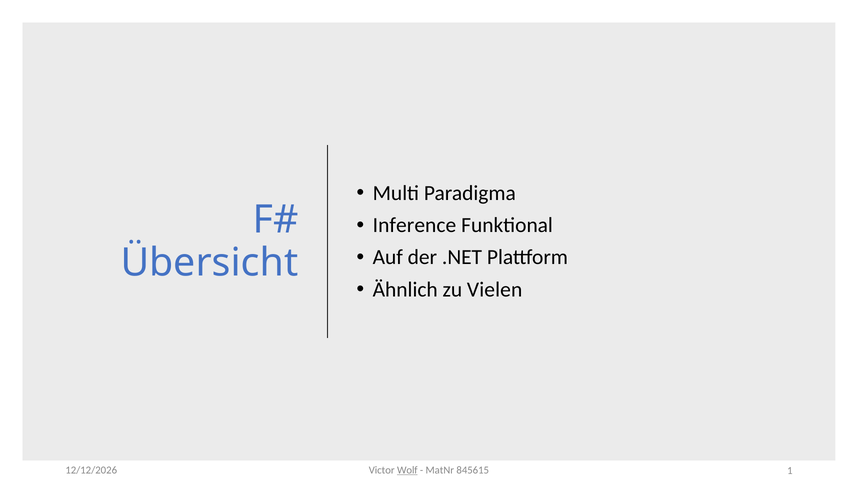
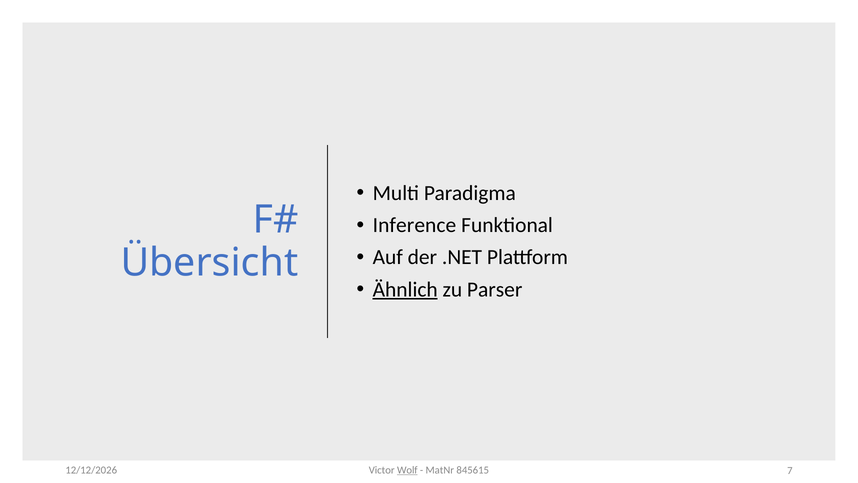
Ähnlich underline: none -> present (405, 289)
Vielen: Vielen -> Parser (495, 289)
1: 1 -> 7 (790, 470)
